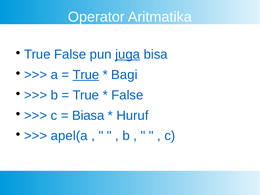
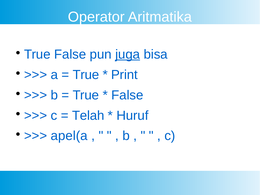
True underline: present -> none (86, 75)
Bagi: Bagi -> Print (124, 75)
Biasa: Biasa -> Telah (88, 115)
